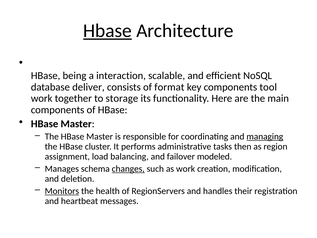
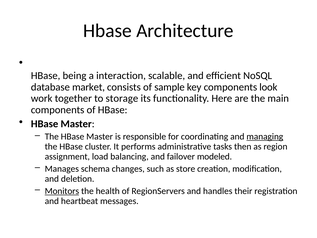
Hbase underline: present -> none (108, 31)
deliver: deliver -> market (89, 87)
format: format -> sample (169, 87)
tool: tool -> look (268, 87)
changes underline: present -> none (128, 169)
as work: work -> store (186, 169)
